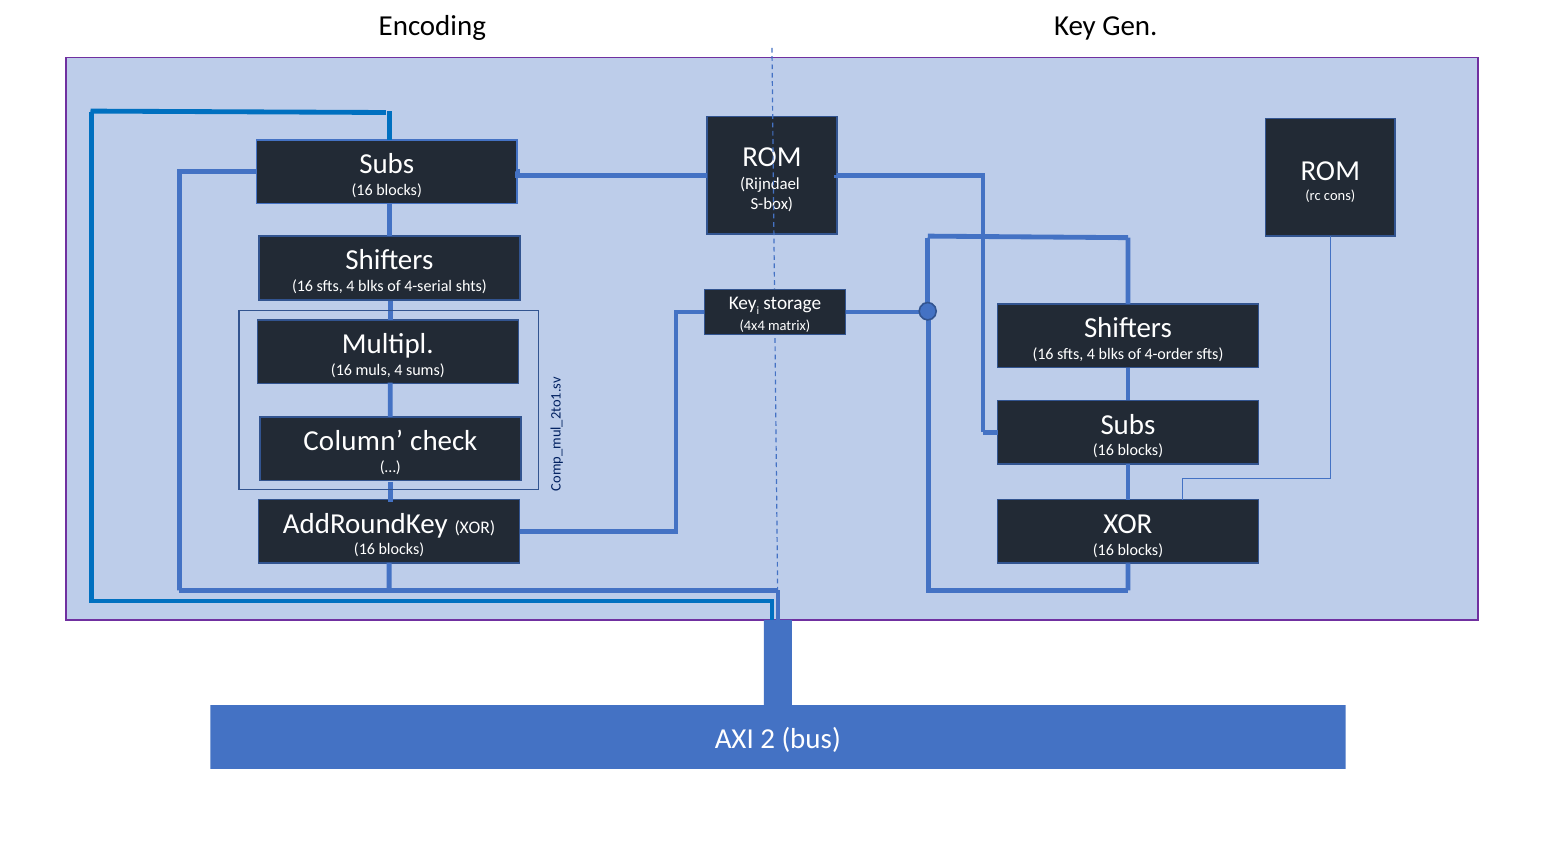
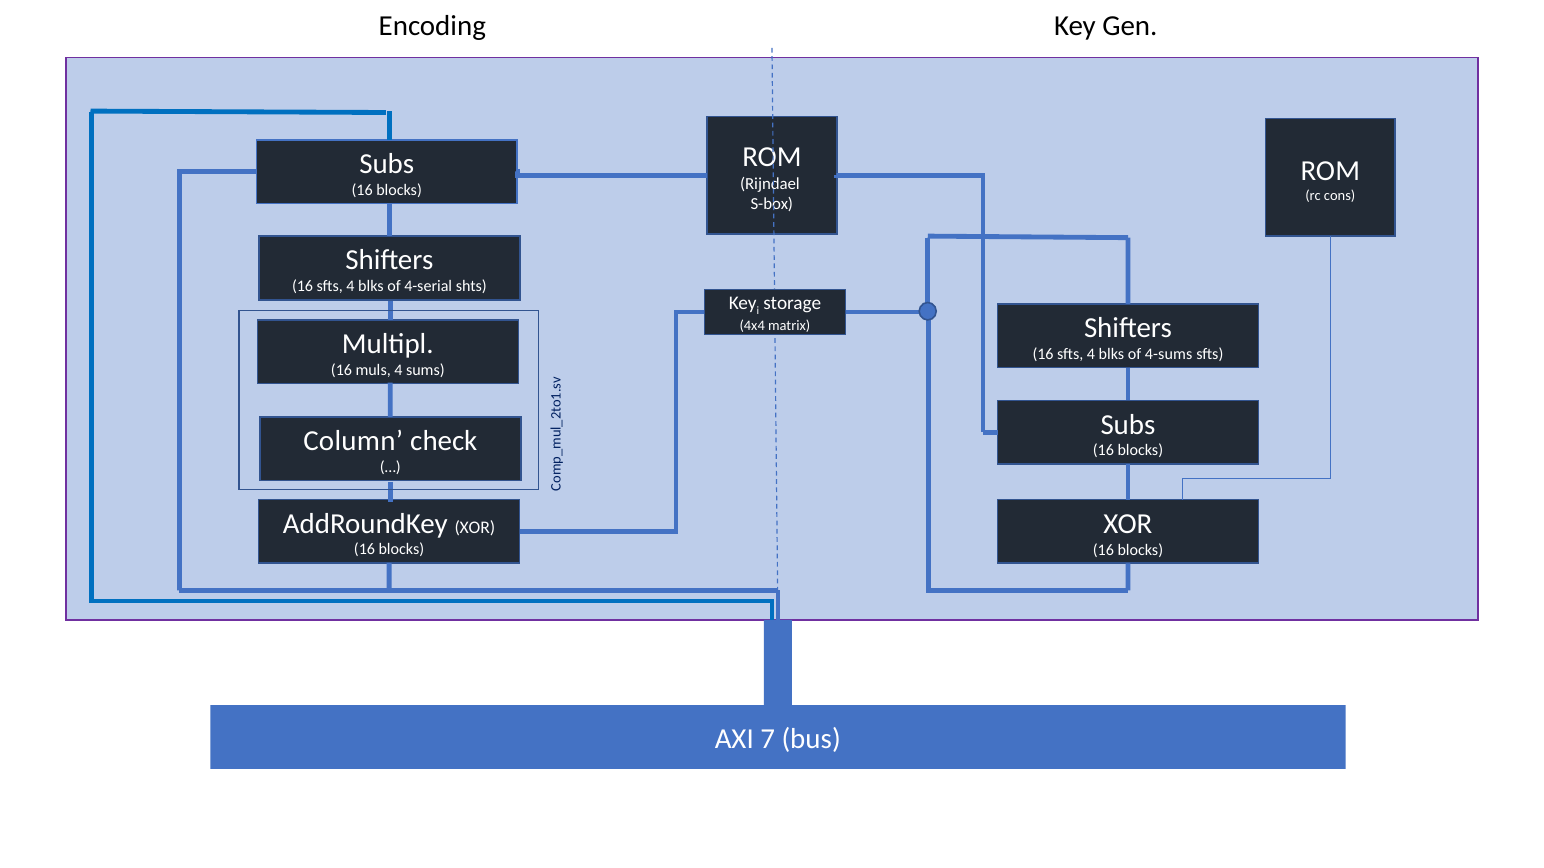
4-order: 4-order -> 4-sums (1169, 354)
AXI 2: 2 -> 7 (768, 739)
